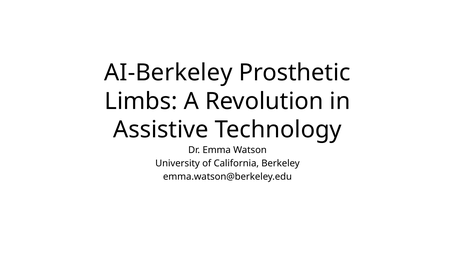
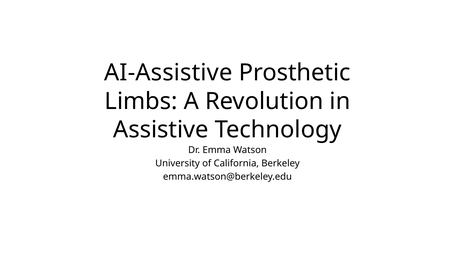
AI-Berkeley: AI-Berkeley -> AI-Assistive (168, 73)
